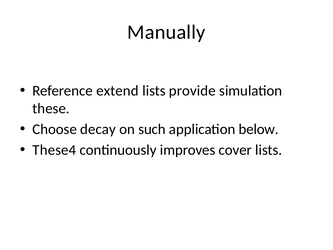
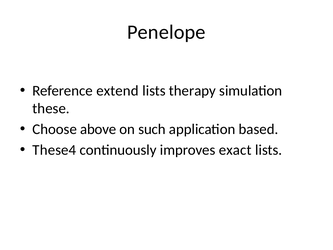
Manually: Manually -> Penelope (166, 32)
provide: provide -> therapy (192, 91)
decay: decay -> above (98, 129)
below: below -> based (259, 129)
cover: cover -> exact (235, 150)
